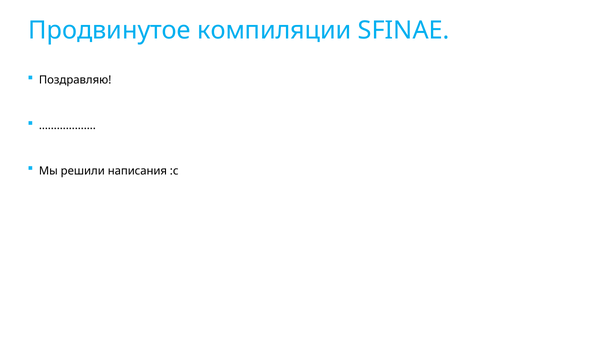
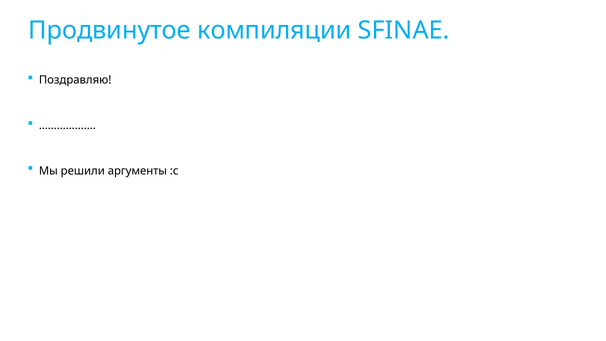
написания: написания -> аргументы (137, 171)
